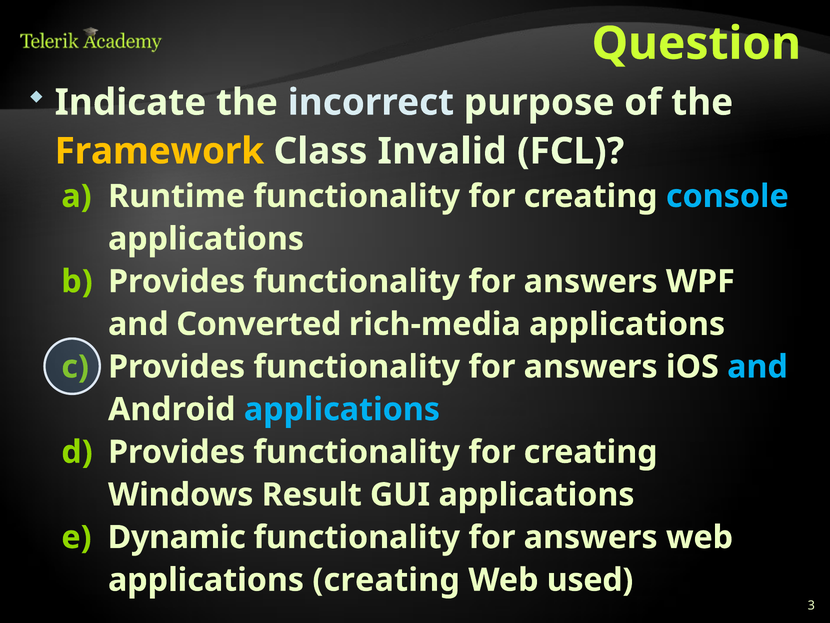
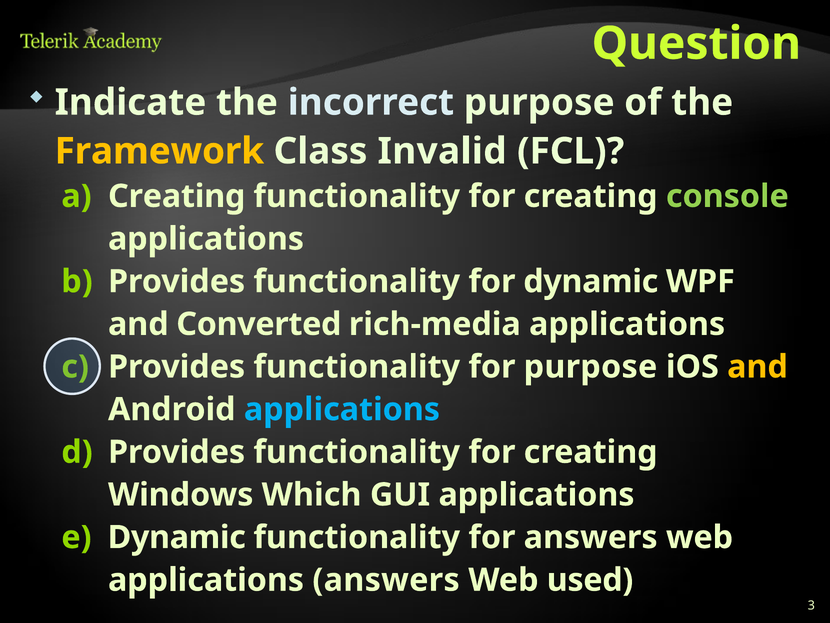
Runtime: Runtime -> Creating (177, 196)
console colour: light blue -> light green (727, 196)
answers: answers -> dynamic (591, 281)
answers: answers -> purpose (590, 367)
and colour: light blue -> yellow (758, 367)
Result: Result -> Which (312, 494)
applications creating: creating -> answers (386, 580)
